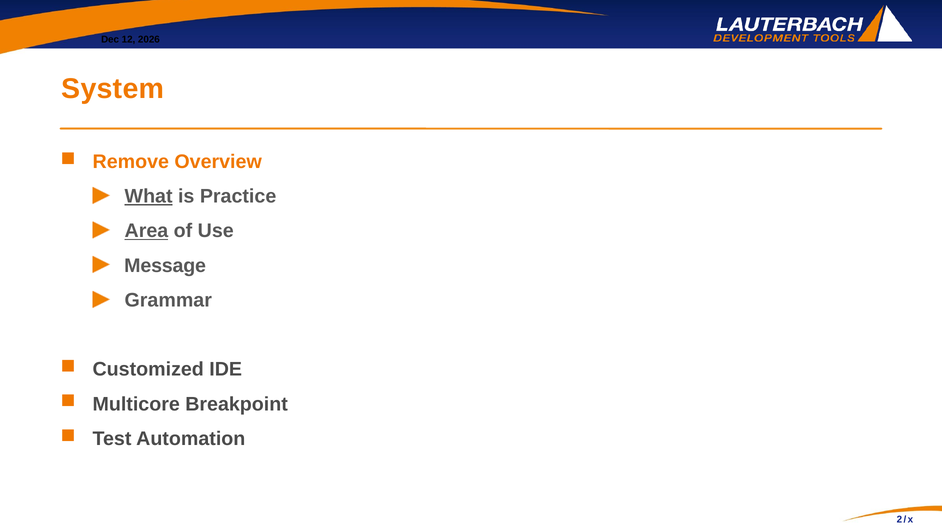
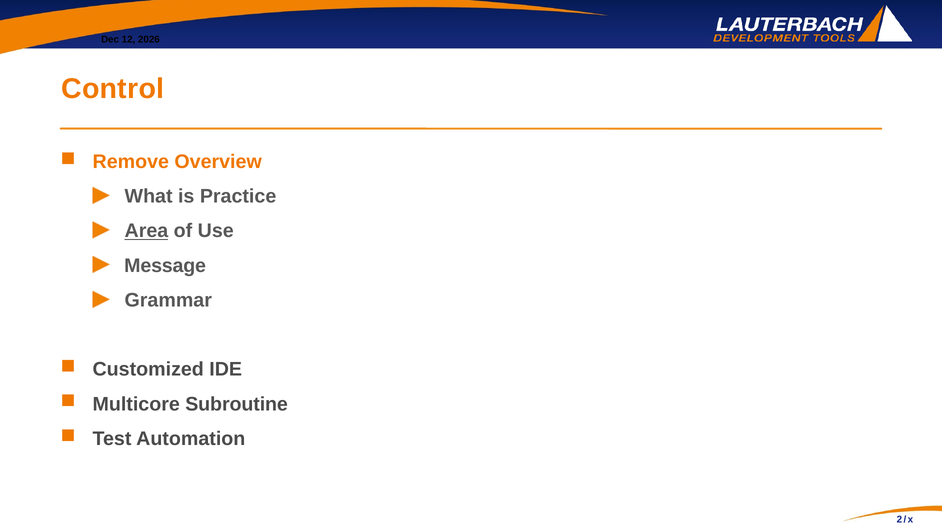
System: System -> Control (113, 89)
What underline: present -> none (149, 196)
Breakpoint: Breakpoint -> Subroutine (237, 404)
